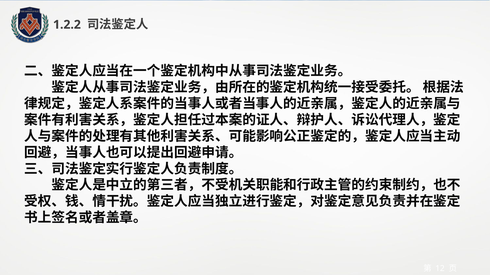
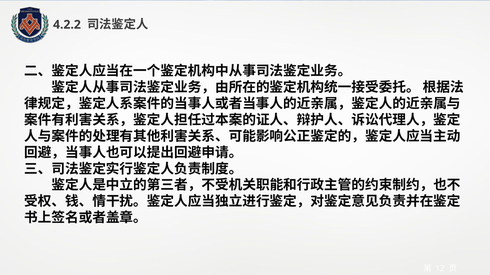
1.2.2: 1.2.2 -> 4.2.2 (67, 25)
